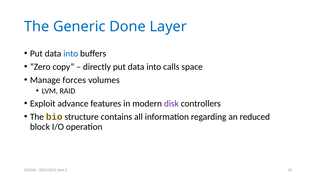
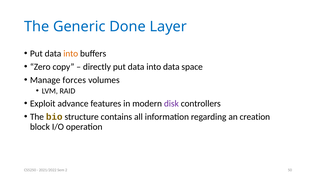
into colour: blue -> orange (71, 53)
into calls: calls -> data (171, 67)
reduced: reduced -> creation (255, 117)
